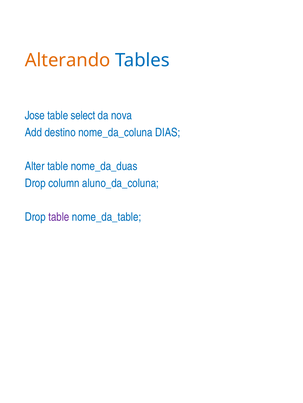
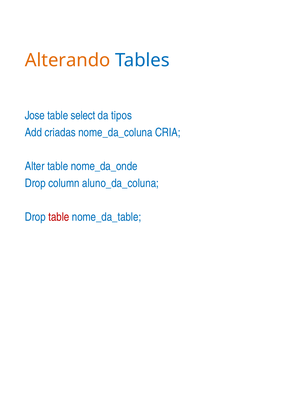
nova: nova -> tipos (122, 116)
destino: destino -> criadas (60, 133)
DIAS: DIAS -> CRIA (168, 133)
nome_da_duas: nome_da_duas -> nome_da_onde (104, 167)
table colour: purple -> red (59, 217)
